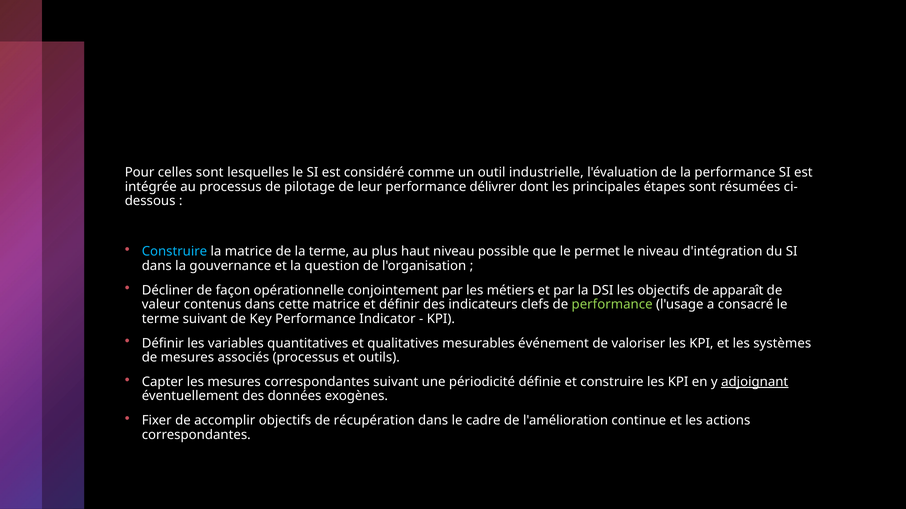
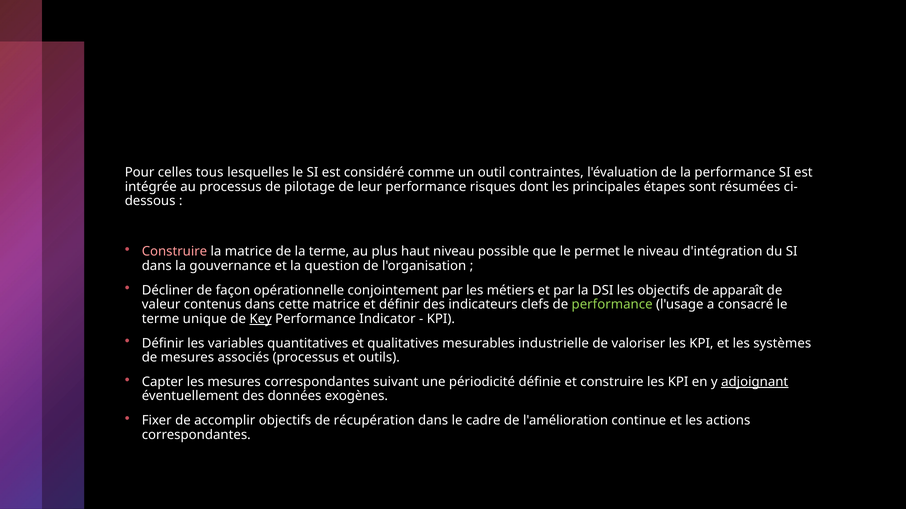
celles sont: sont -> tous (210, 173)
industrielle: industrielle -> contraintes (546, 173)
délivrer: délivrer -> risques (493, 187)
Construire colour: light blue -> pink (174, 252)
terme suivant: suivant -> unique (205, 319)
Key underline: none -> present (261, 319)
événement: événement -> industrielle (553, 344)
